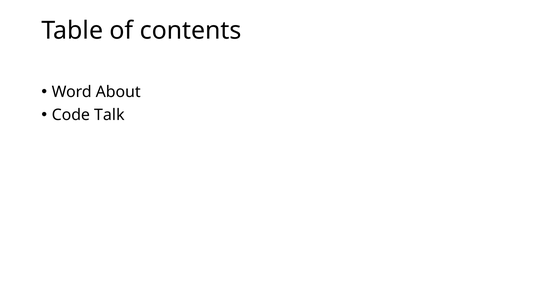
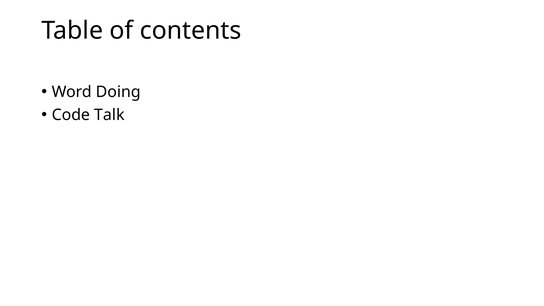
About: About -> Doing (118, 92)
